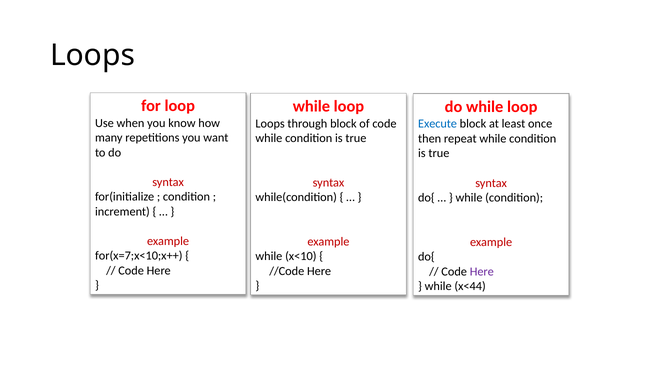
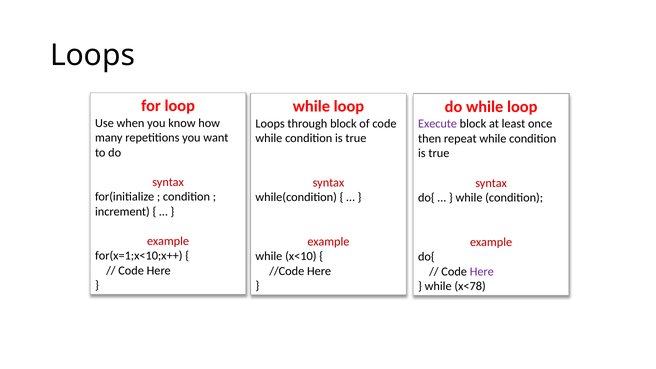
Execute colour: blue -> purple (438, 124)
for(x=7;x<10;x++: for(x=7;x<10;x++ -> for(x=1;x<10;x++ (139, 256)
x<44: x<44 -> x<78 (470, 286)
